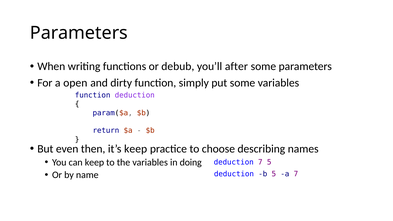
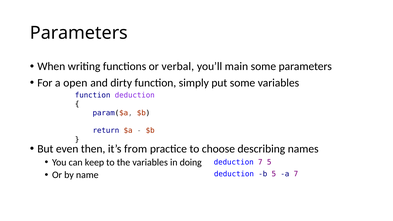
debub: debub -> verbal (178, 66)
after: after -> main (236, 66)
it’s keep: keep -> from (136, 149)
